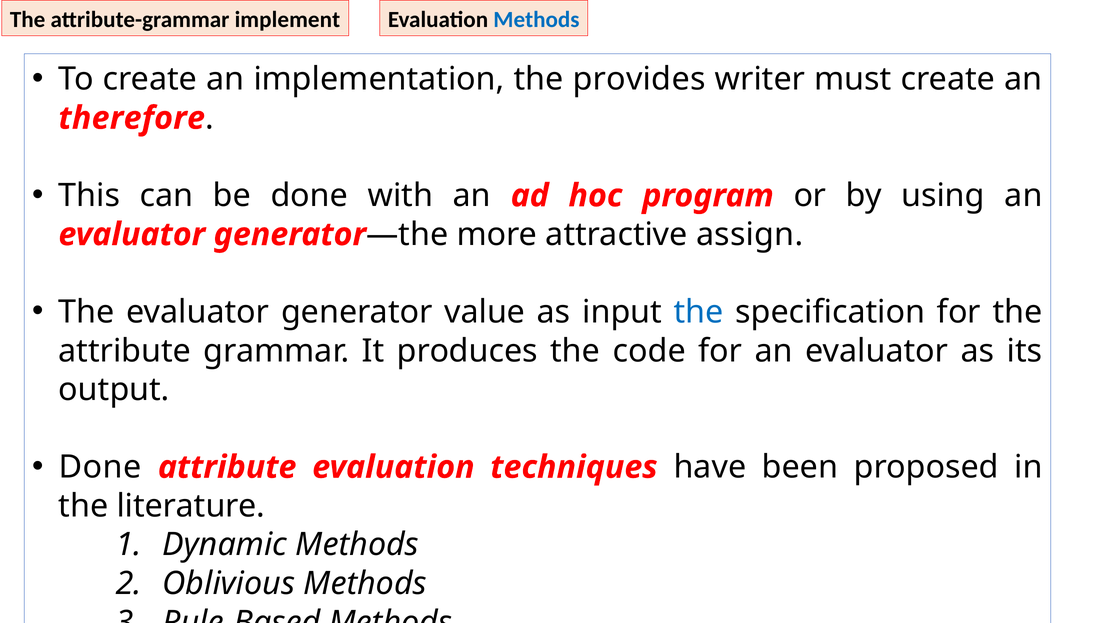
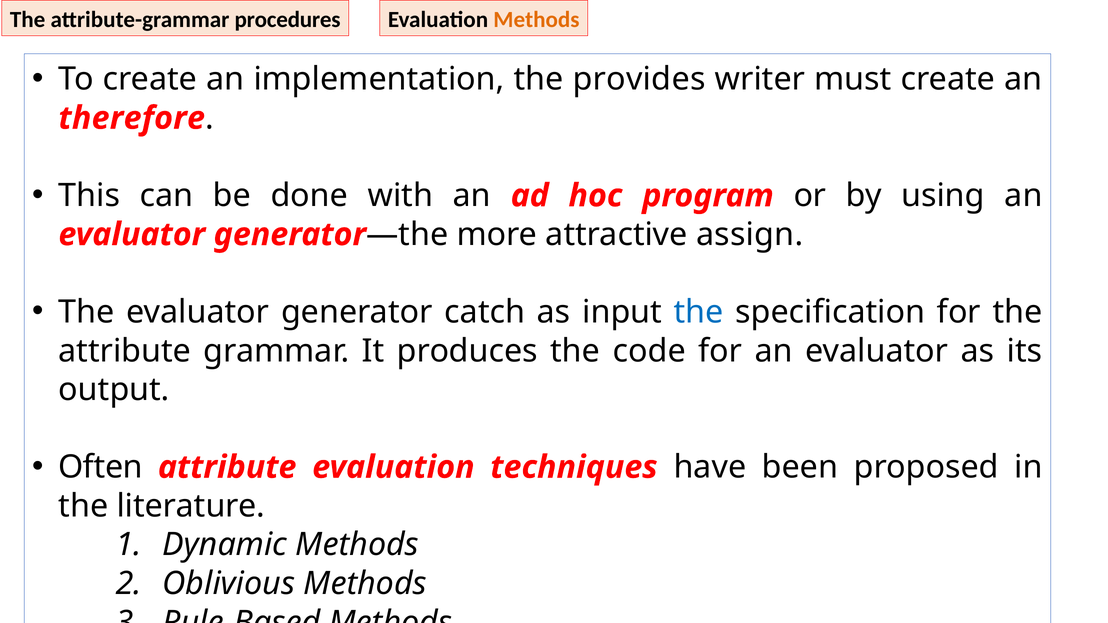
implement: implement -> procedures (288, 20)
Methods colour: blue -> orange (536, 20)
value: value -> catch (485, 312)
Done: Done -> Often (100, 467)
